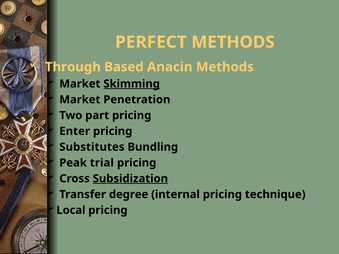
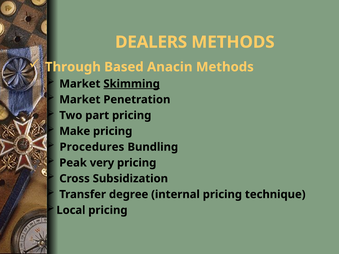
PERFECT: PERFECT -> DEALERS (151, 42)
Enter: Enter -> Make (75, 131)
Substitutes: Substitutes -> Procedures (92, 147)
trial: trial -> very (102, 163)
Subsidization underline: present -> none (130, 179)
